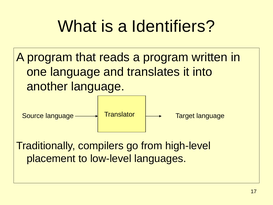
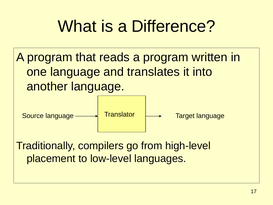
Identifiers: Identifiers -> Difference (173, 26)
